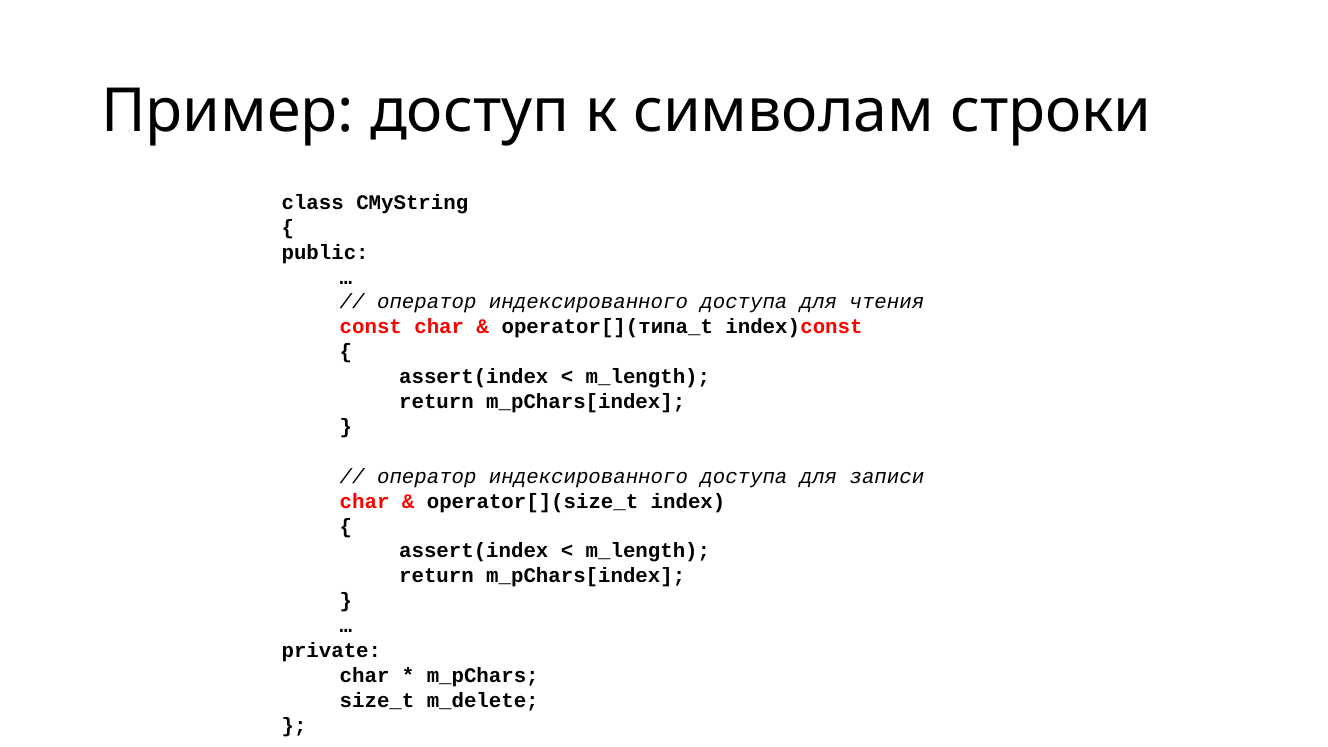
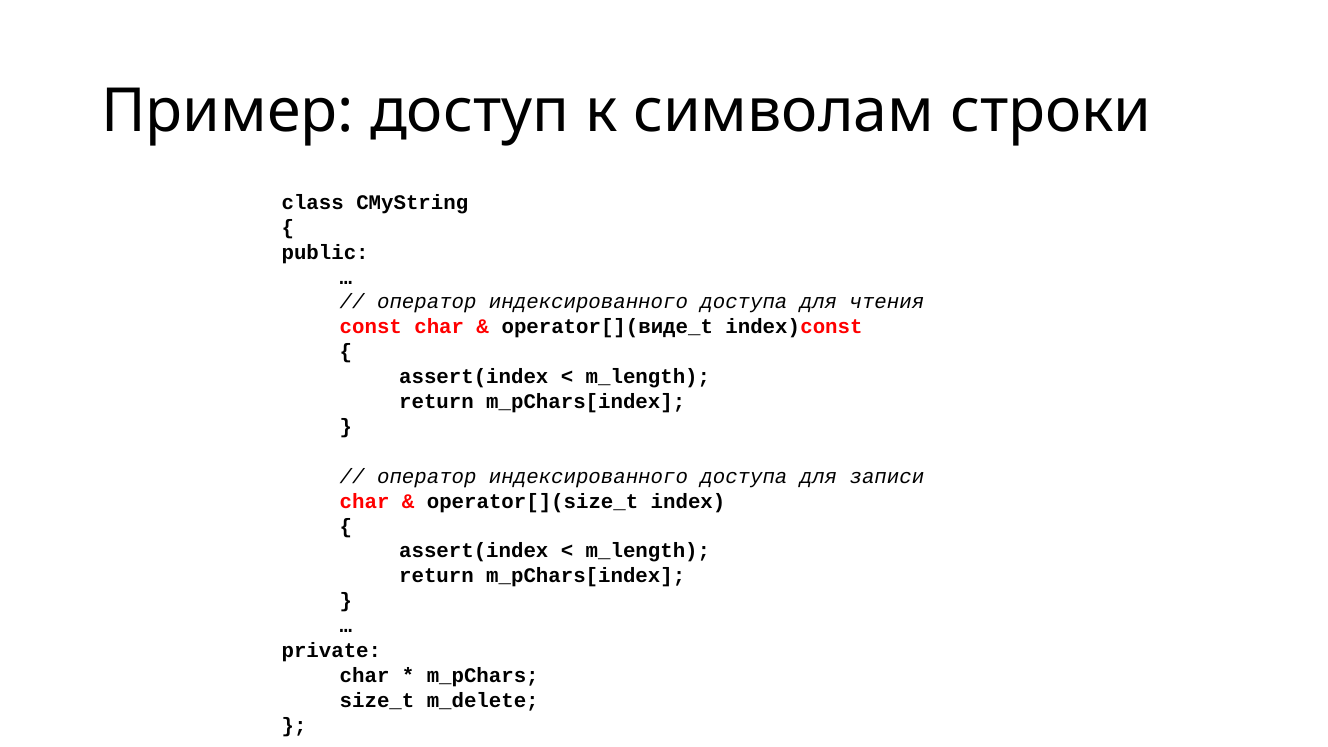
operator[](типа_t: operator[](типа_t -> operator[](виде_t (607, 327)
